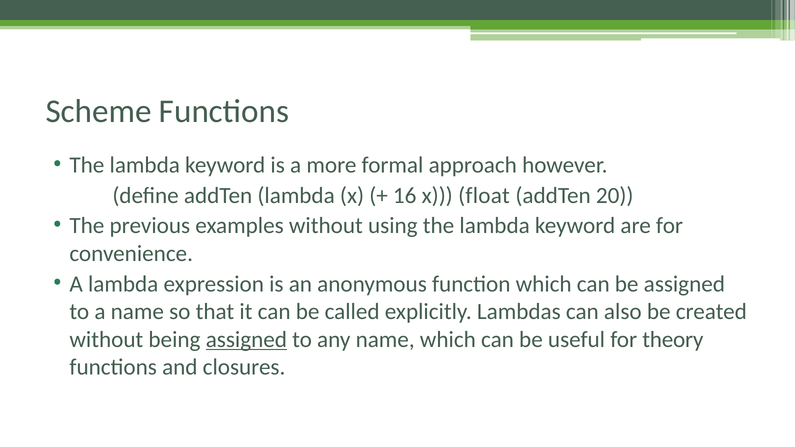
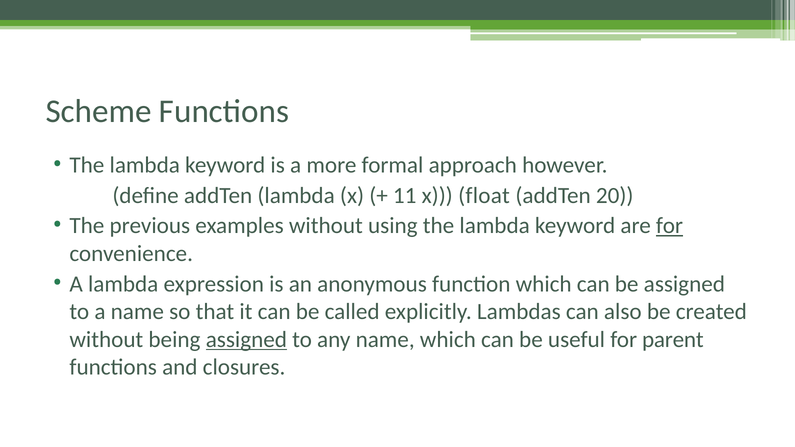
16: 16 -> 11 (405, 195)
for underline: none -> present (669, 226)
theory: theory -> parent (673, 340)
